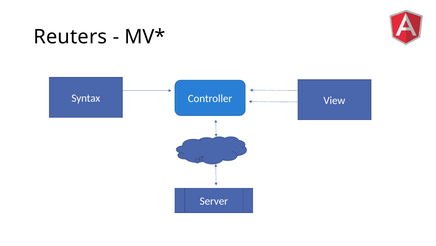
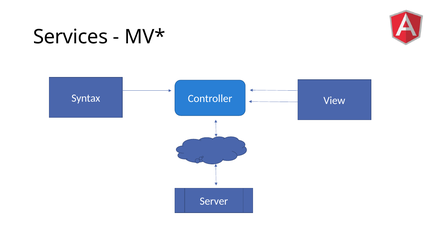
Reuters: Reuters -> Services (71, 37)
